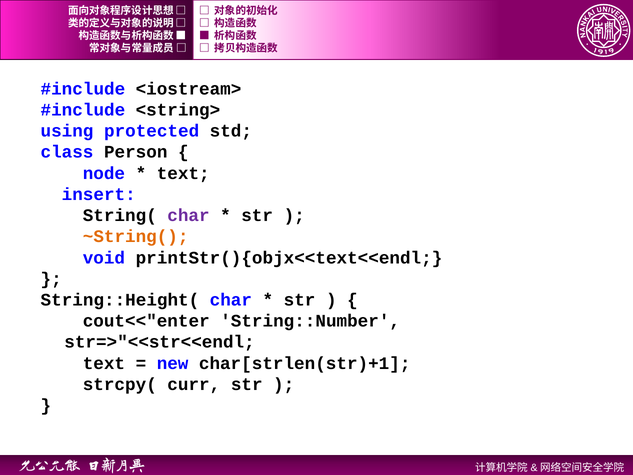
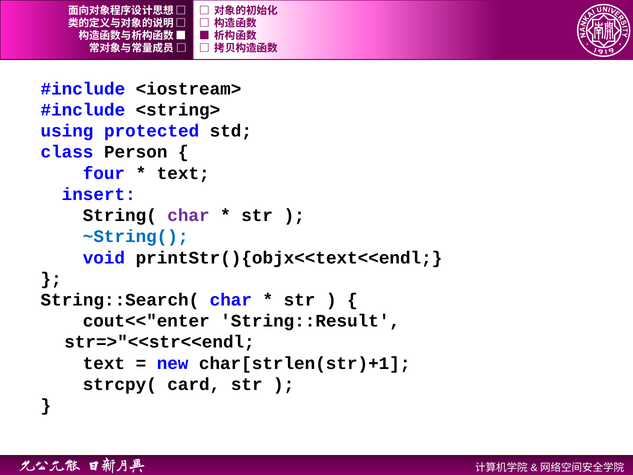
node: node -> four (104, 173)
~String( colour: orange -> blue (136, 236)
String::Height(: String::Height( -> String::Search( (120, 300)
String::Number: String::Number -> String::Result (310, 321)
curr: curr -> card (194, 384)
